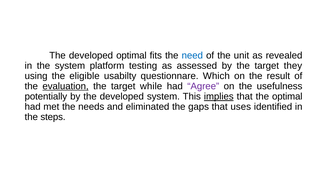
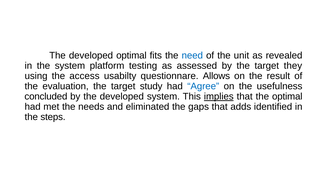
eligible: eligible -> access (84, 76)
Which: Which -> Allows (216, 76)
evaluation underline: present -> none (66, 86)
while: while -> study (151, 86)
Agree colour: purple -> blue (203, 86)
potentially: potentially -> concluded (46, 97)
uses: uses -> adds (241, 107)
